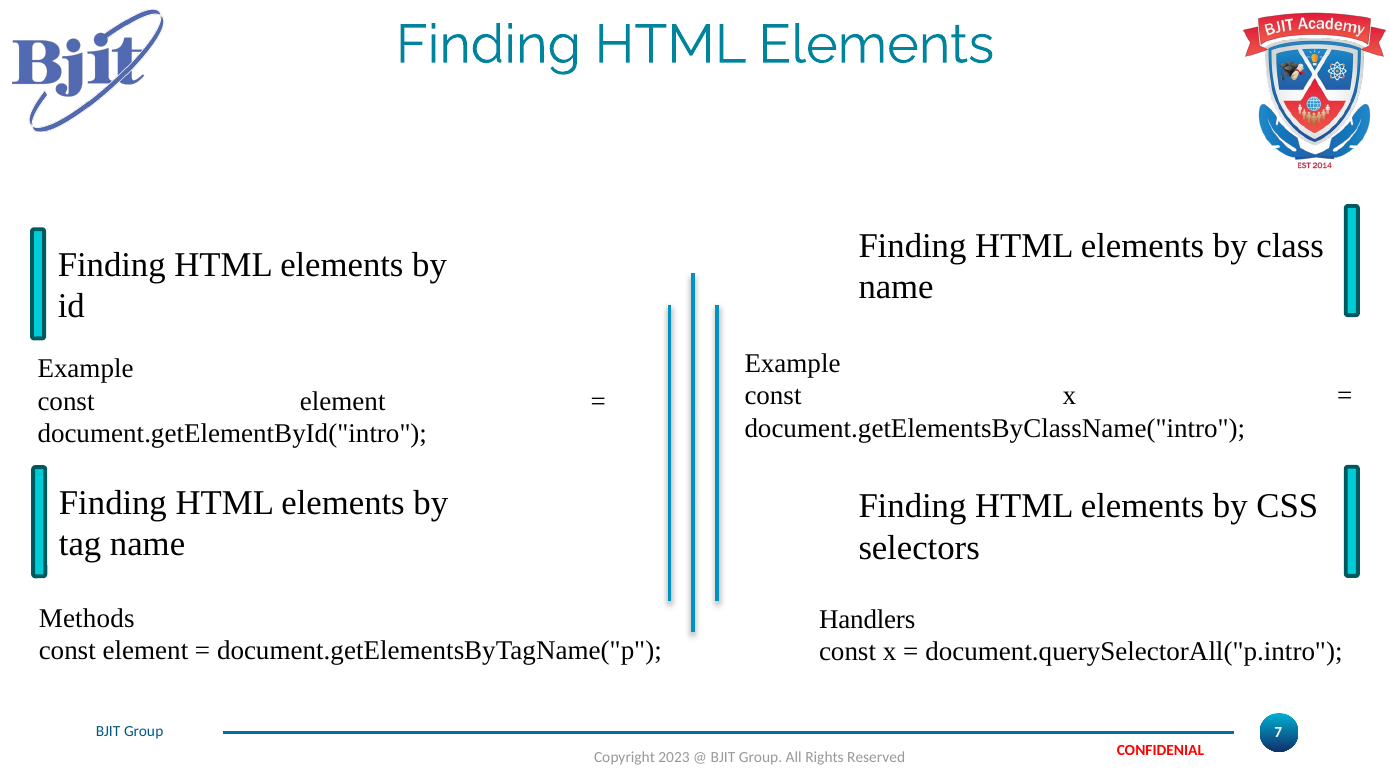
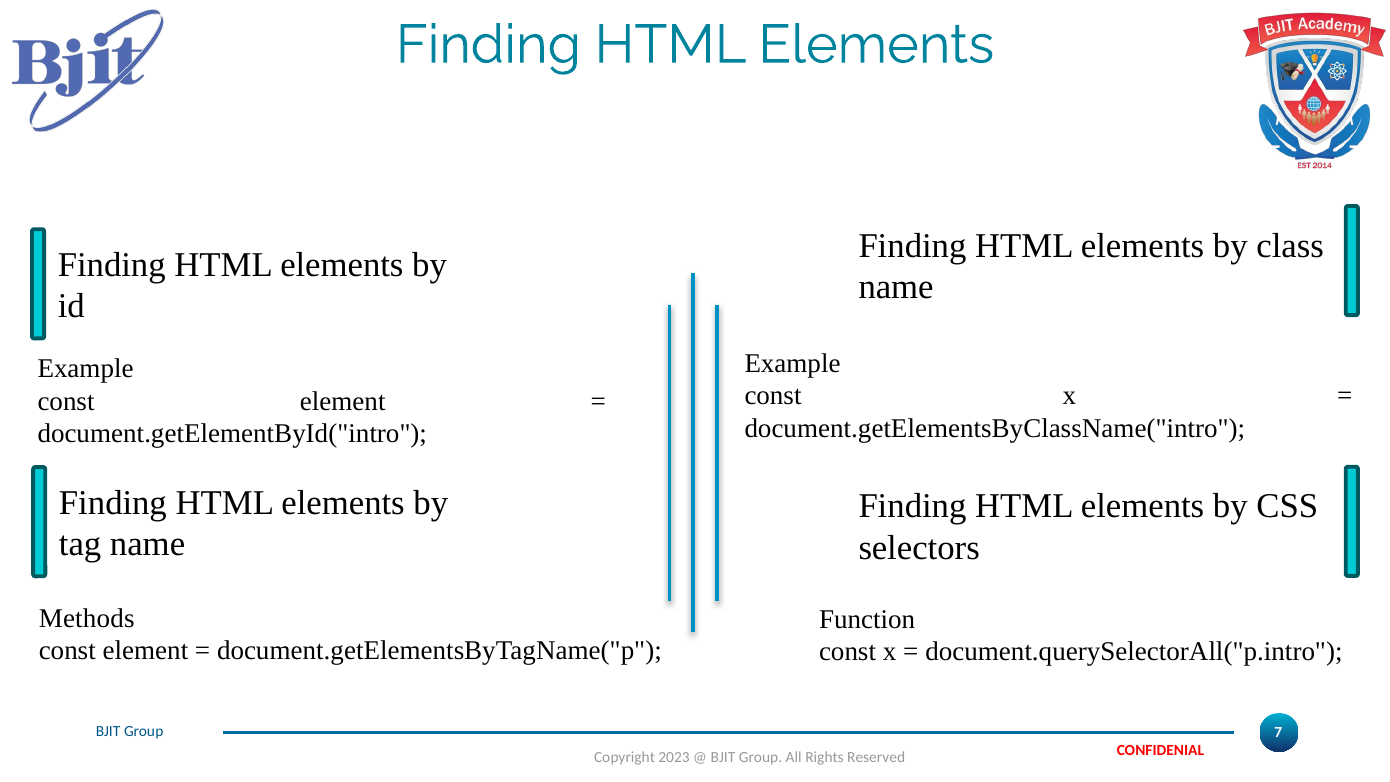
Handlers: Handlers -> Function (867, 619)
